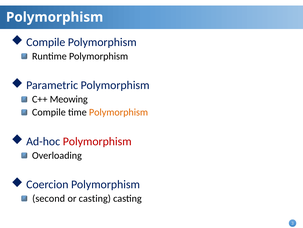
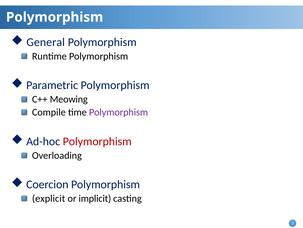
Compile: Compile -> General (46, 42)
Polymorphism colour: orange -> purple (119, 112)
second: second -> explicit (49, 198)
or casting: casting -> implicit (95, 198)
